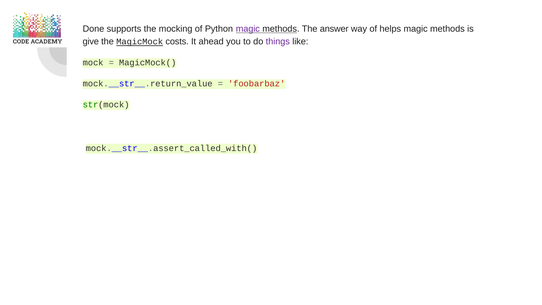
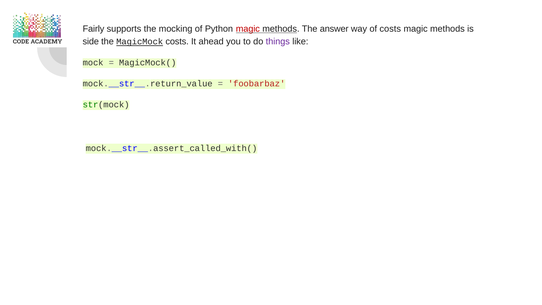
Done: Done -> Fairly (93, 29)
magic colour: purple -> red (248, 29)
of helps: helps -> costs (390, 29)
give: give -> side (91, 41)
